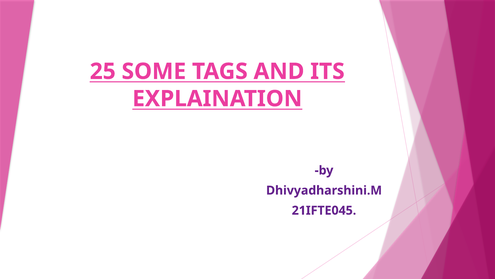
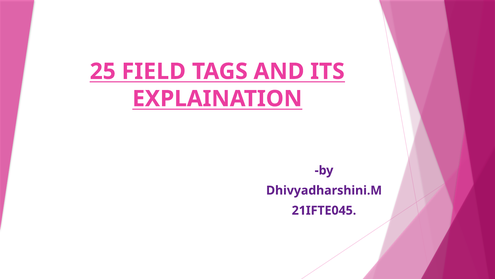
SOME: SOME -> FIELD (154, 71)
